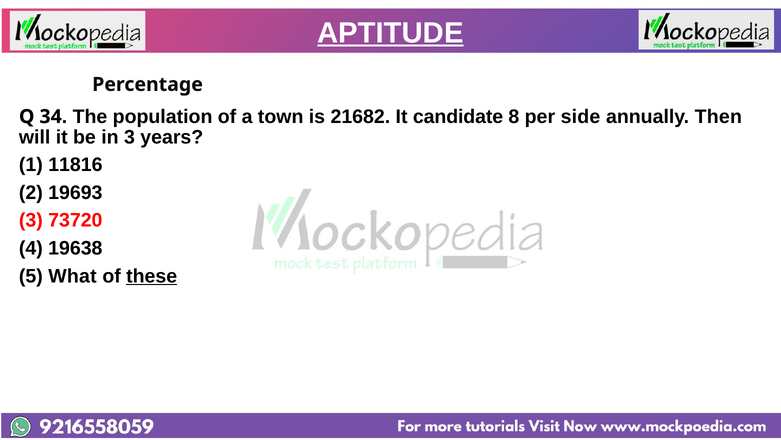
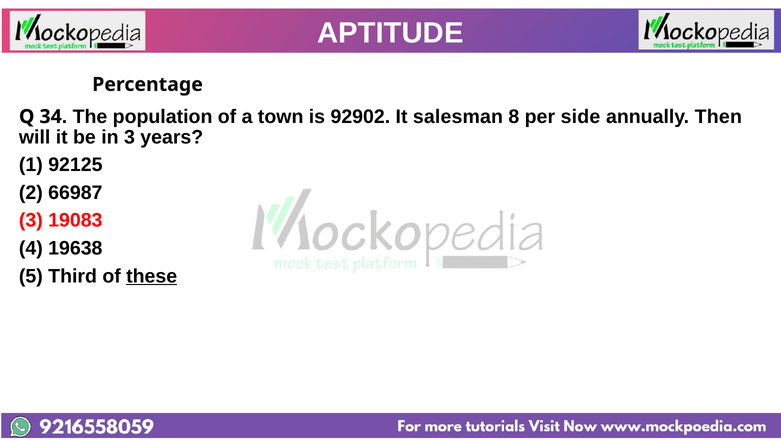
APTITUDE underline: present -> none (390, 33)
21682: 21682 -> 92902 (360, 116)
candidate: candidate -> salesman (458, 116)
11816: 11816 -> 92125 (75, 165)
19693: 19693 -> 66987 (75, 192)
73720: 73720 -> 19083 (75, 220)
What: What -> Third (73, 276)
